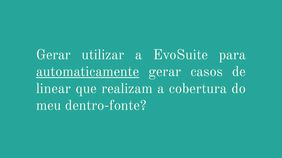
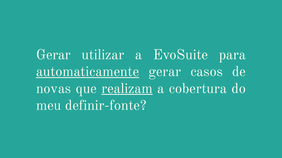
linear: linear -> novas (54, 89)
realizam underline: none -> present (127, 89)
dentro-fonte: dentro-fonte -> definir-fonte (106, 106)
